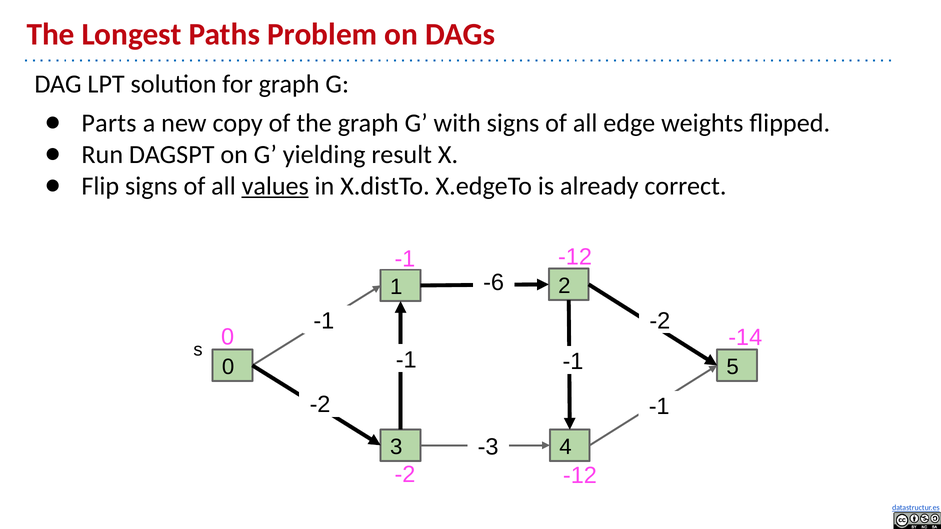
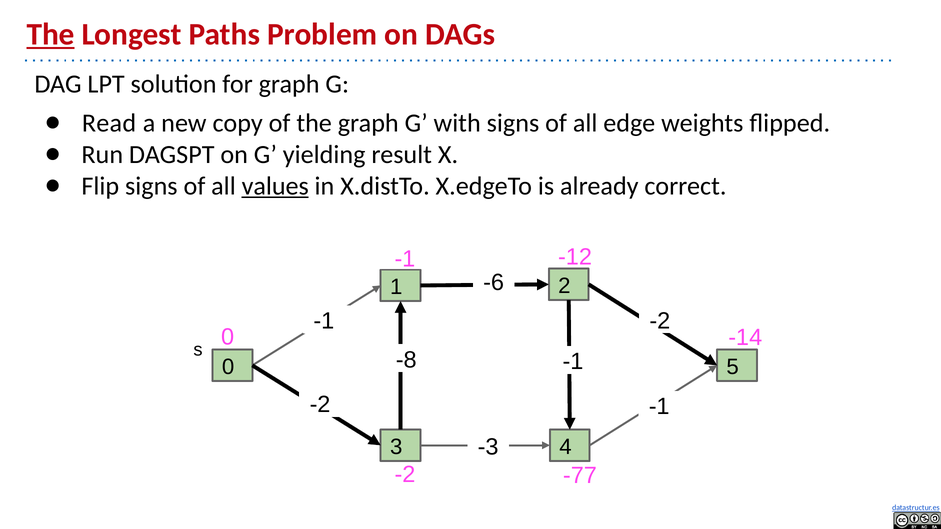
The underline: none -> present (51, 34)
Parts: Parts -> Read (109, 123)
s -1: -1 -> -8 (406, 360)
-12: -12 -> -77 (580, 476)
